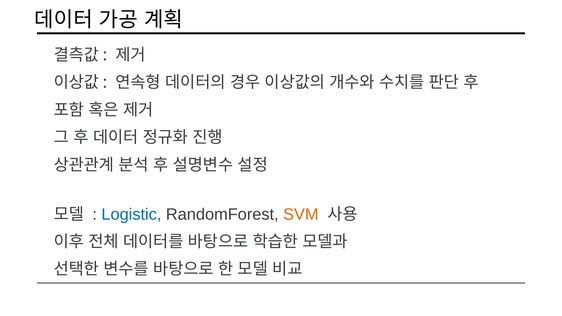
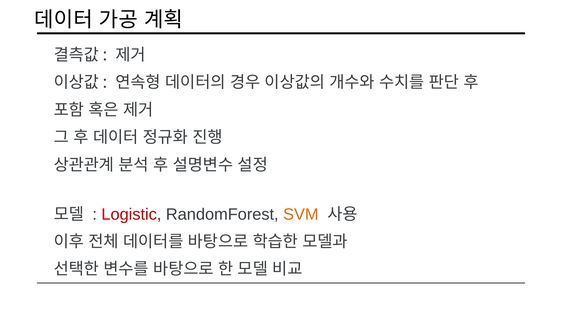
Logistic colour: blue -> red (131, 214)
